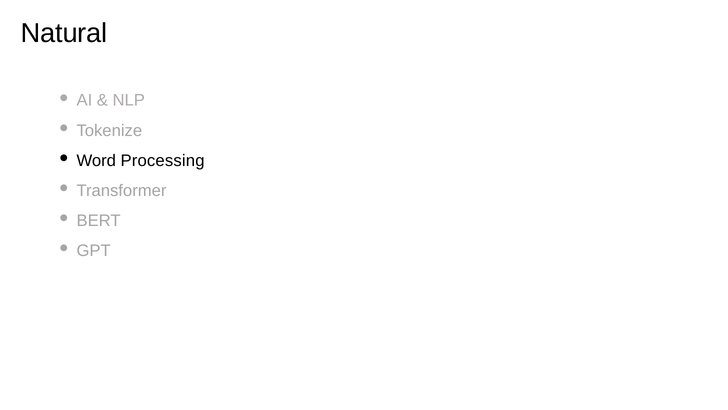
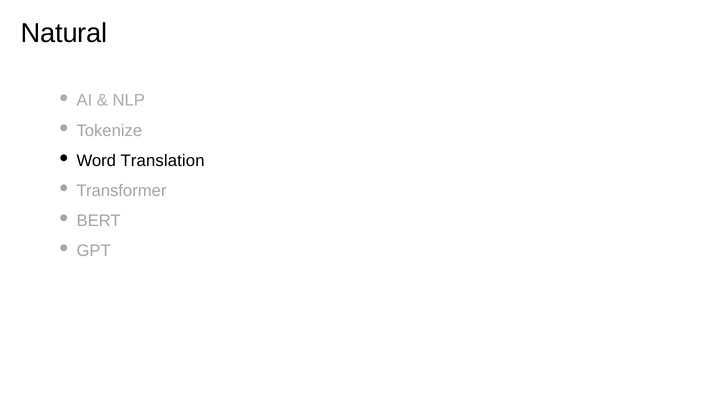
Processing: Processing -> Translation (163, 160)
